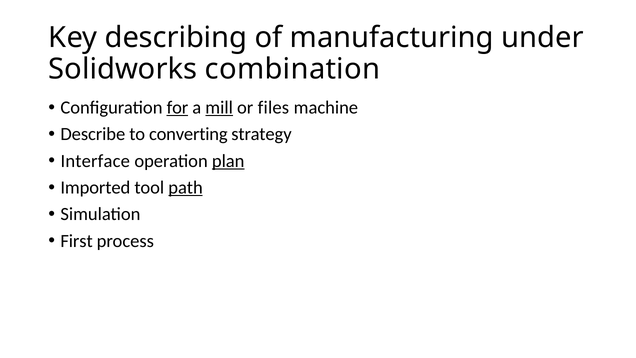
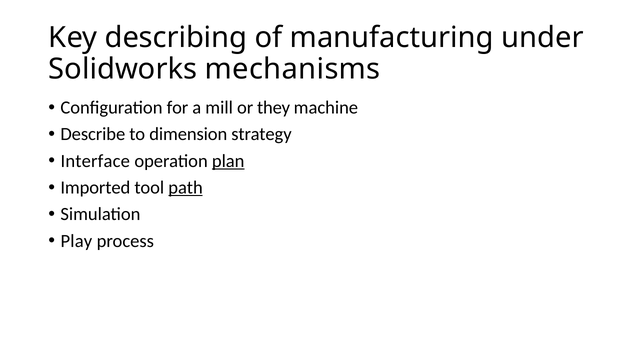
combination: combination -> mechanisms (293, 69)
for underline: present -> none (177, 108)
mill underline: present -> none (219, 108)
files: files -> they (274, 108)
converting: converting -> dimension (188, 134)
First: First -> Play (76, 241)
